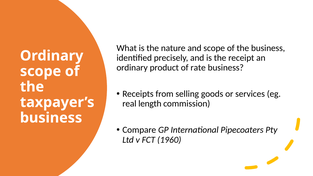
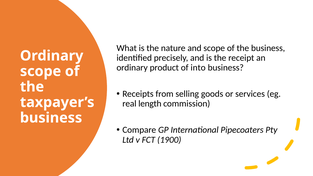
rate: rate -> into (198, 68)
1960: 1960 -> 1900 (169, 140)
